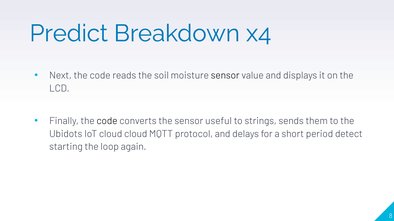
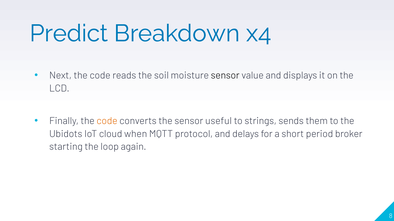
code colour: black -> orange (107, 121)
cloud cloud: cloud -> when (136, 134)
detect: detect -> broker (349, 134)
